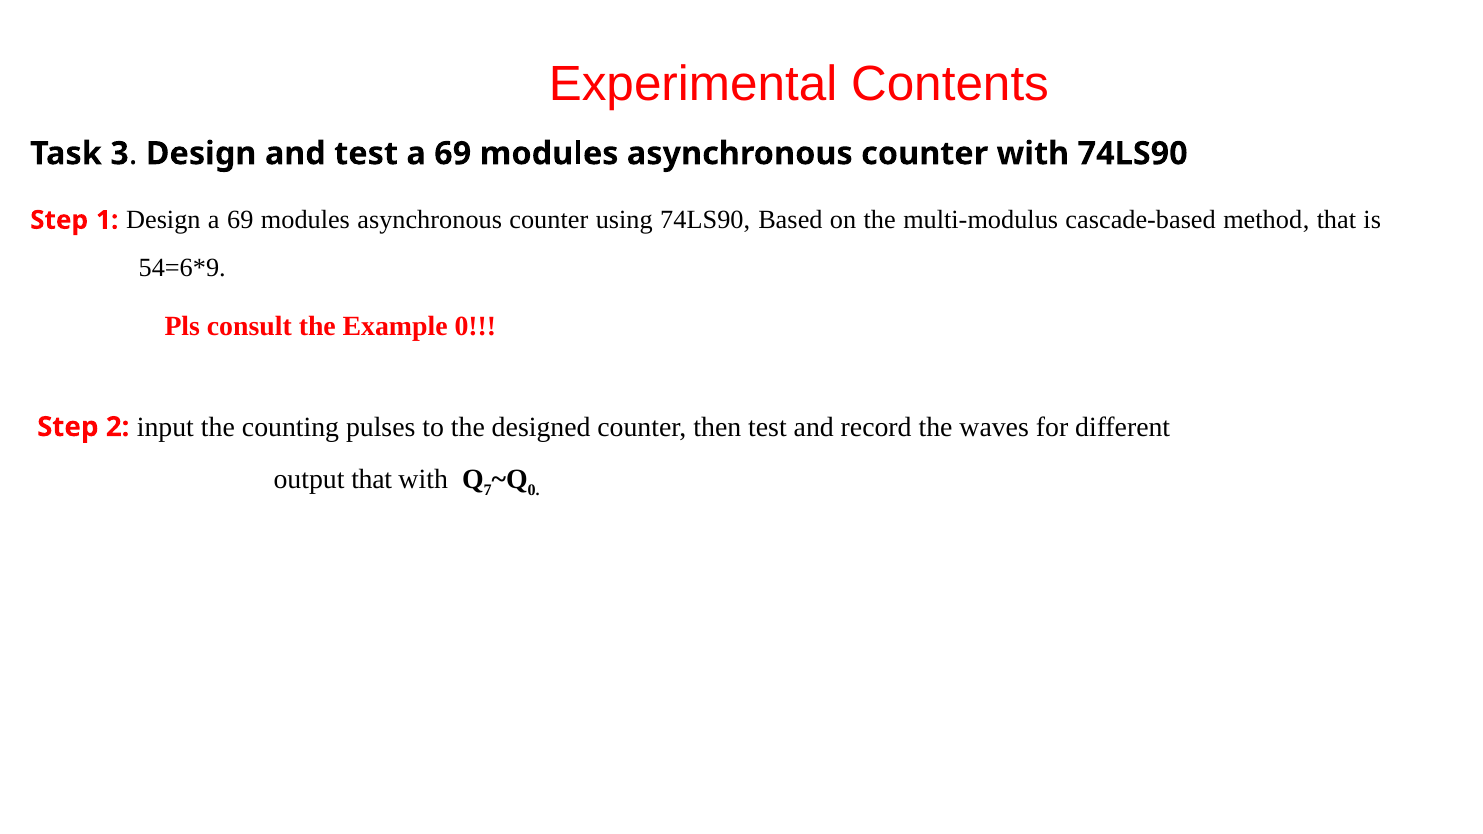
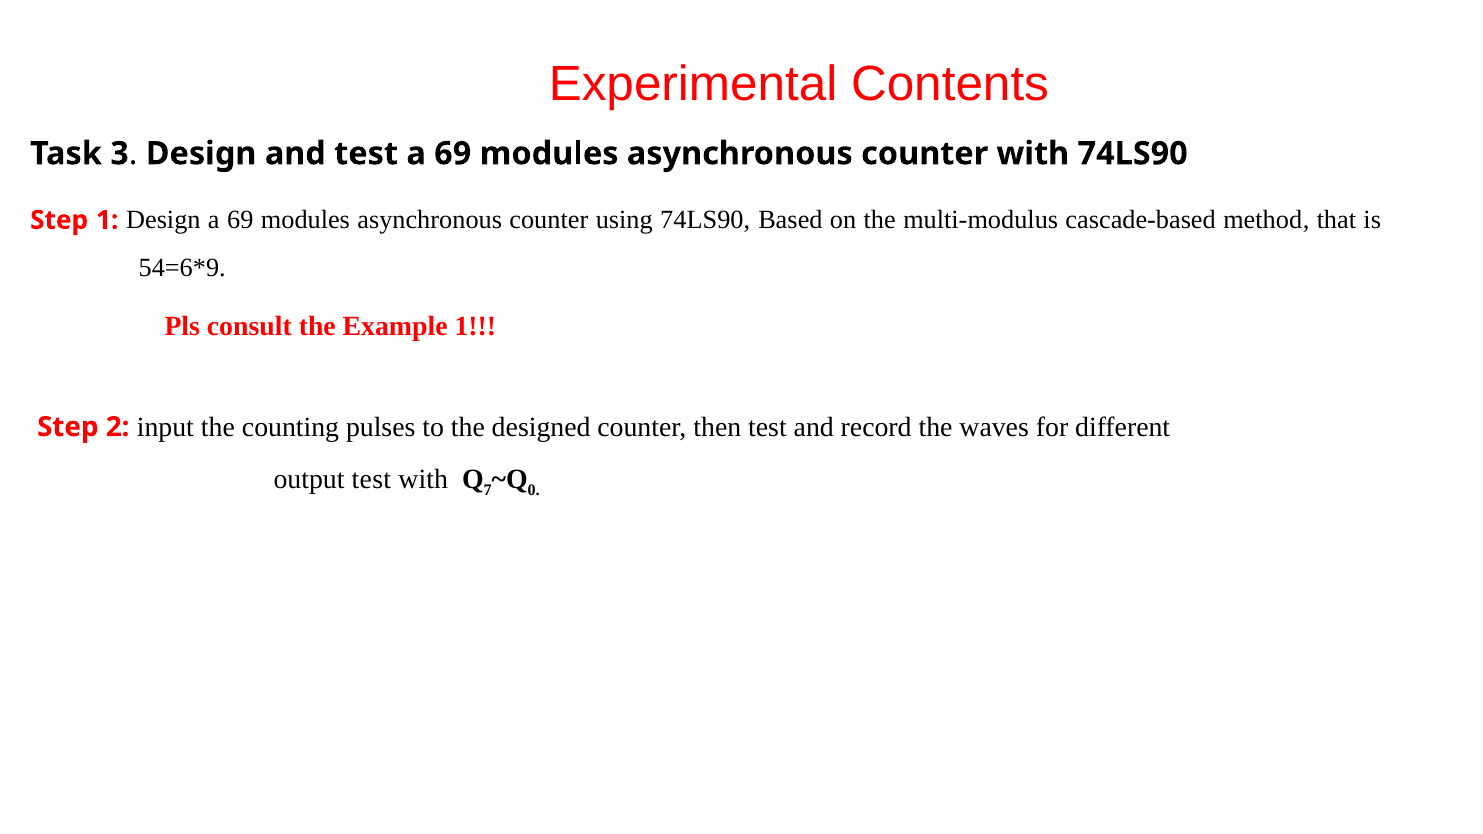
Example 0: 0 -> 1 (475, 327)
output that: that -> test (371, 479)
